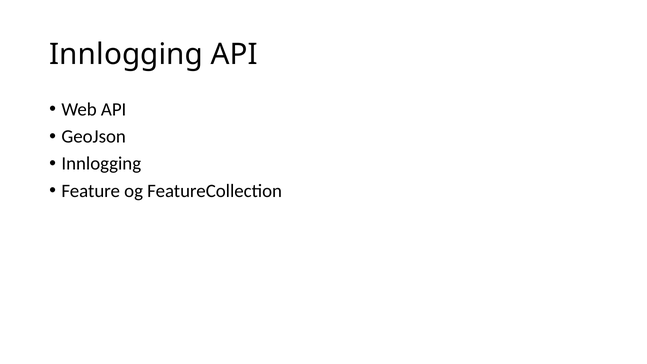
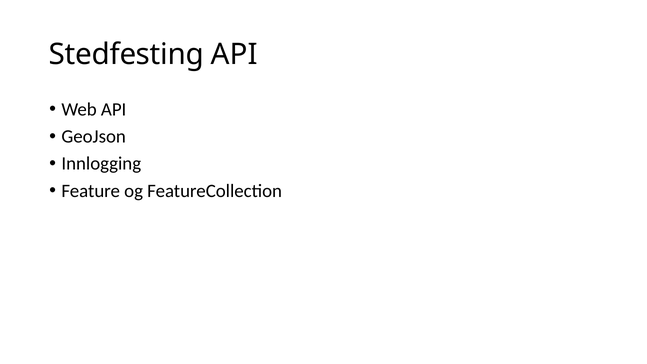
Innlogging: Innlogging -> Stedfesting (126, 54)
